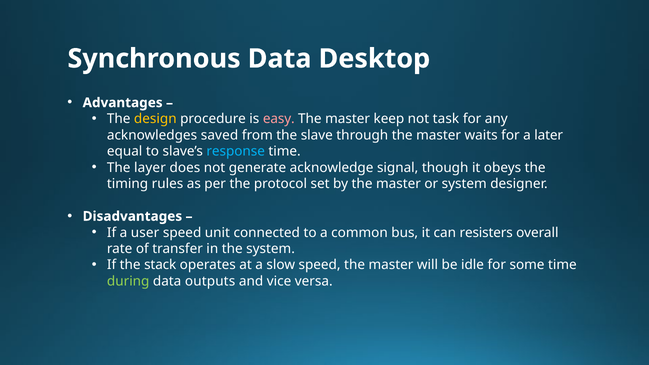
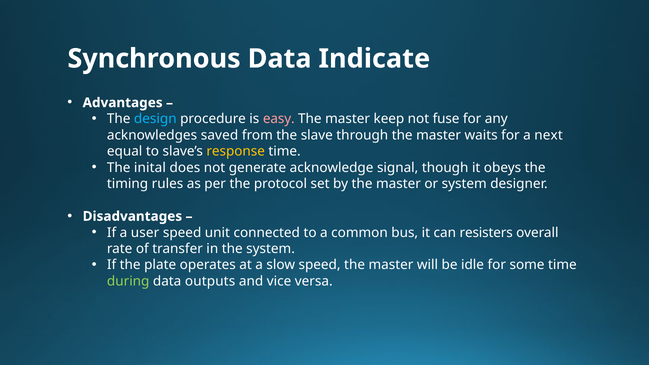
Desktop: Desktop -> Indicate (374, 59)
design colour: yellow -> light blue (155, 119)
task: task -> fuse (446, 119)
later: later -> next (549, 135)
response colour: light blue -> yellow (236, 151)
layer: layer -> inital (150, 168)
stack: stack -> plate (160, 265)
